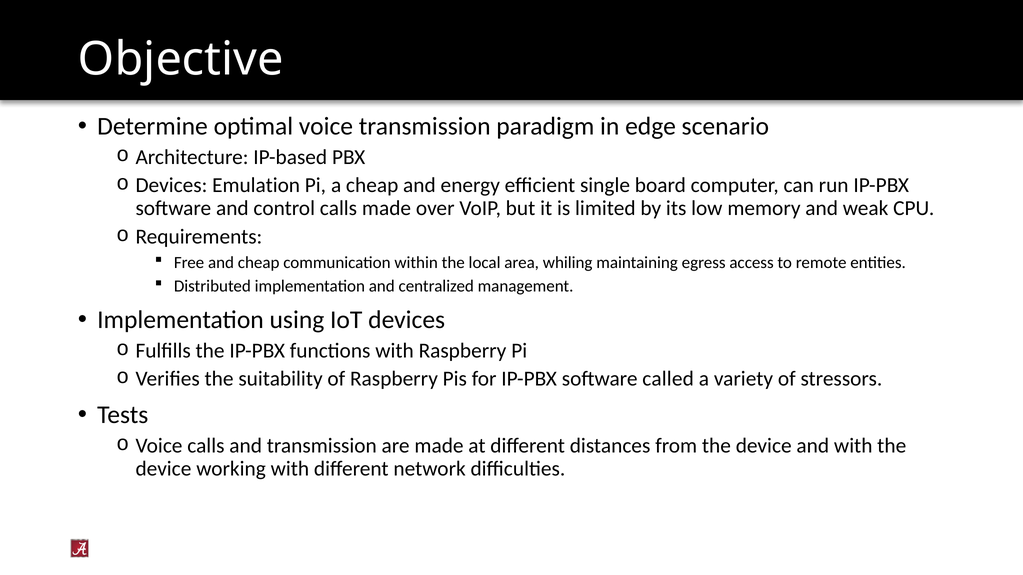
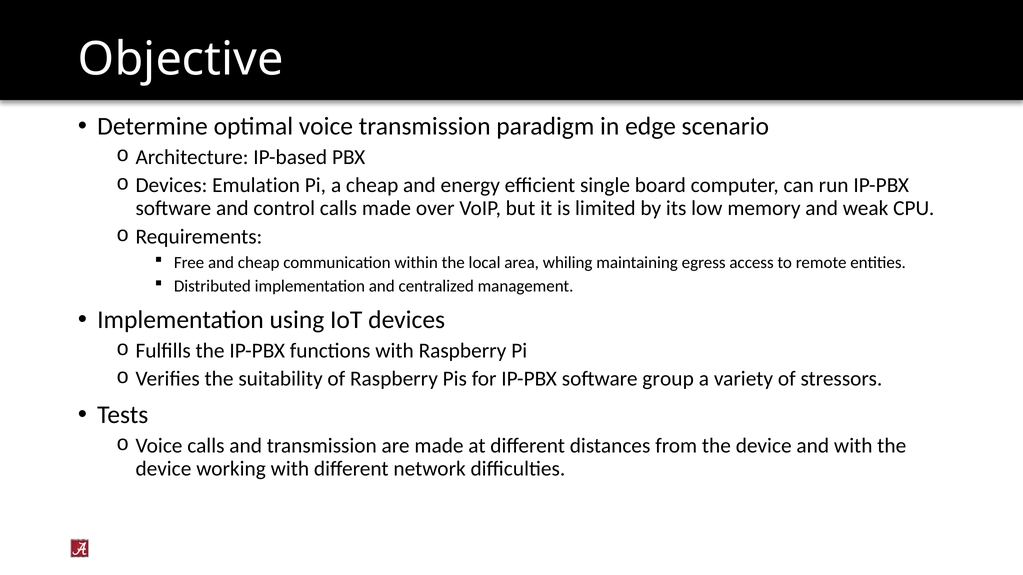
called: called -> group (668, 379)
